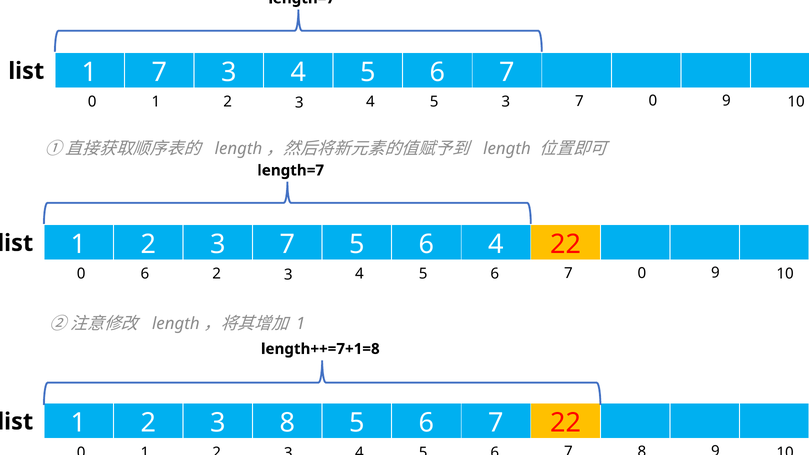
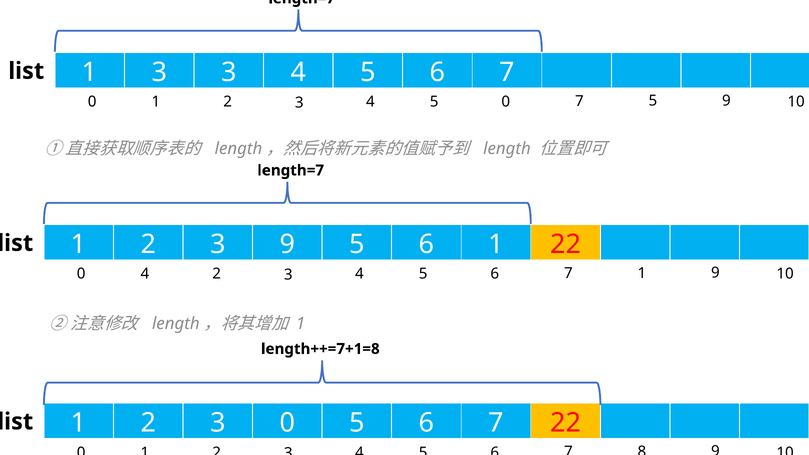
1 7: 7 -> 3 (159, 72)
0: 0 -> 5 (653, 101)
5 3: 3 -> 0 (506, 102)
3 7: 7 -> 9 (287, 244)
6 4: 4 -> 1 (496, 244)
0: 0 -> 1 (642, 273)
0 6: 6 -> 4 (145, 274)
3 8: 8 -> 0 (287, 423)
